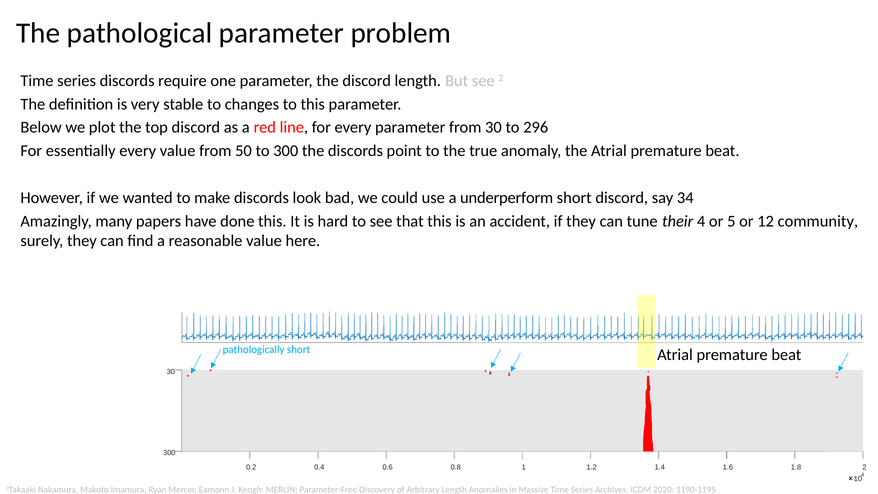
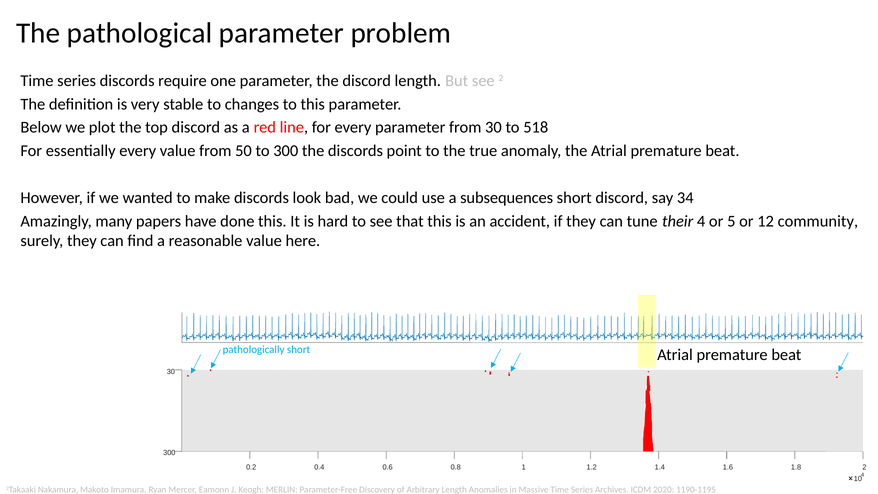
296: 296 -> 518 (536, 128)
underperform: underperform -> subsequences (507, 198)
